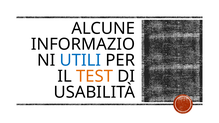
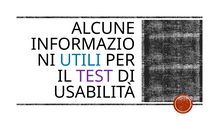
TEST colour: orange -> purple (95, 76)
